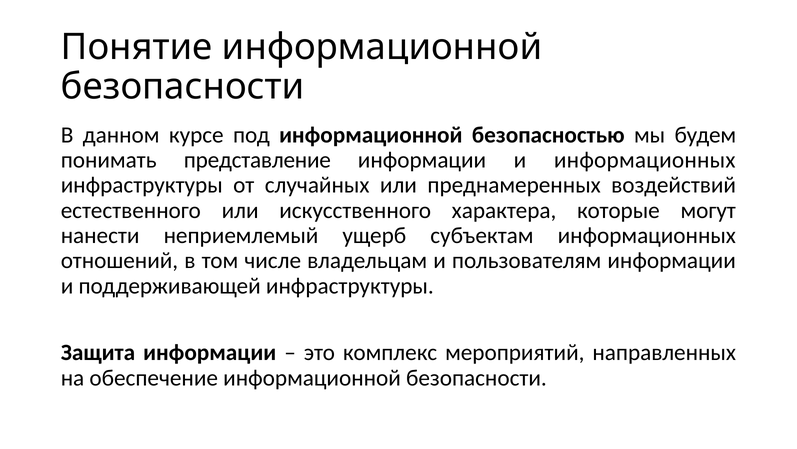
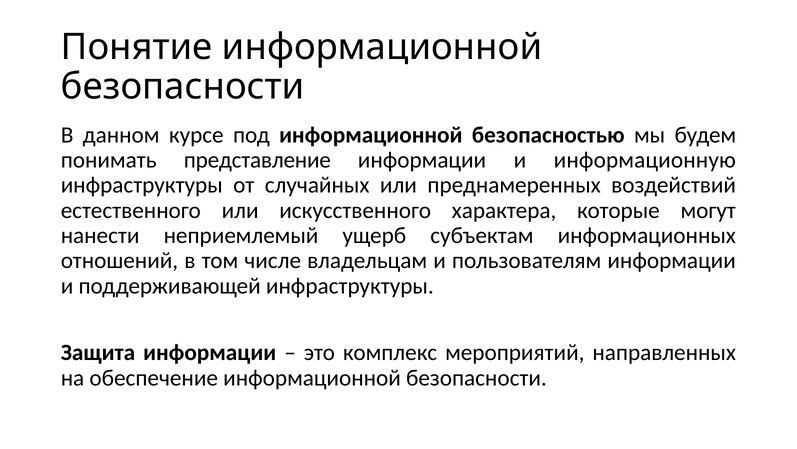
и информационных: информационных -> информационную (645, 160)
